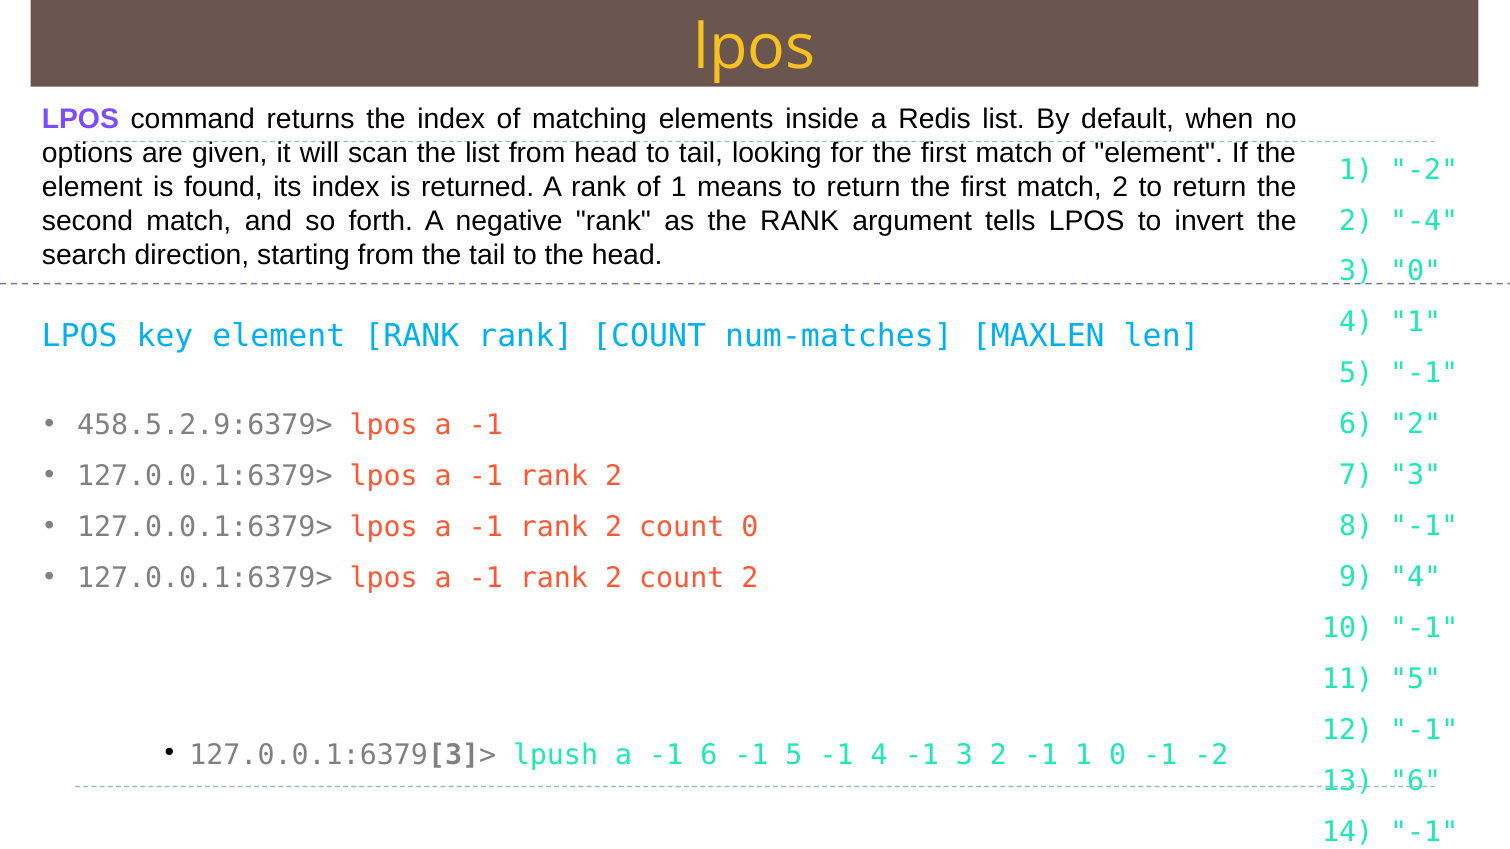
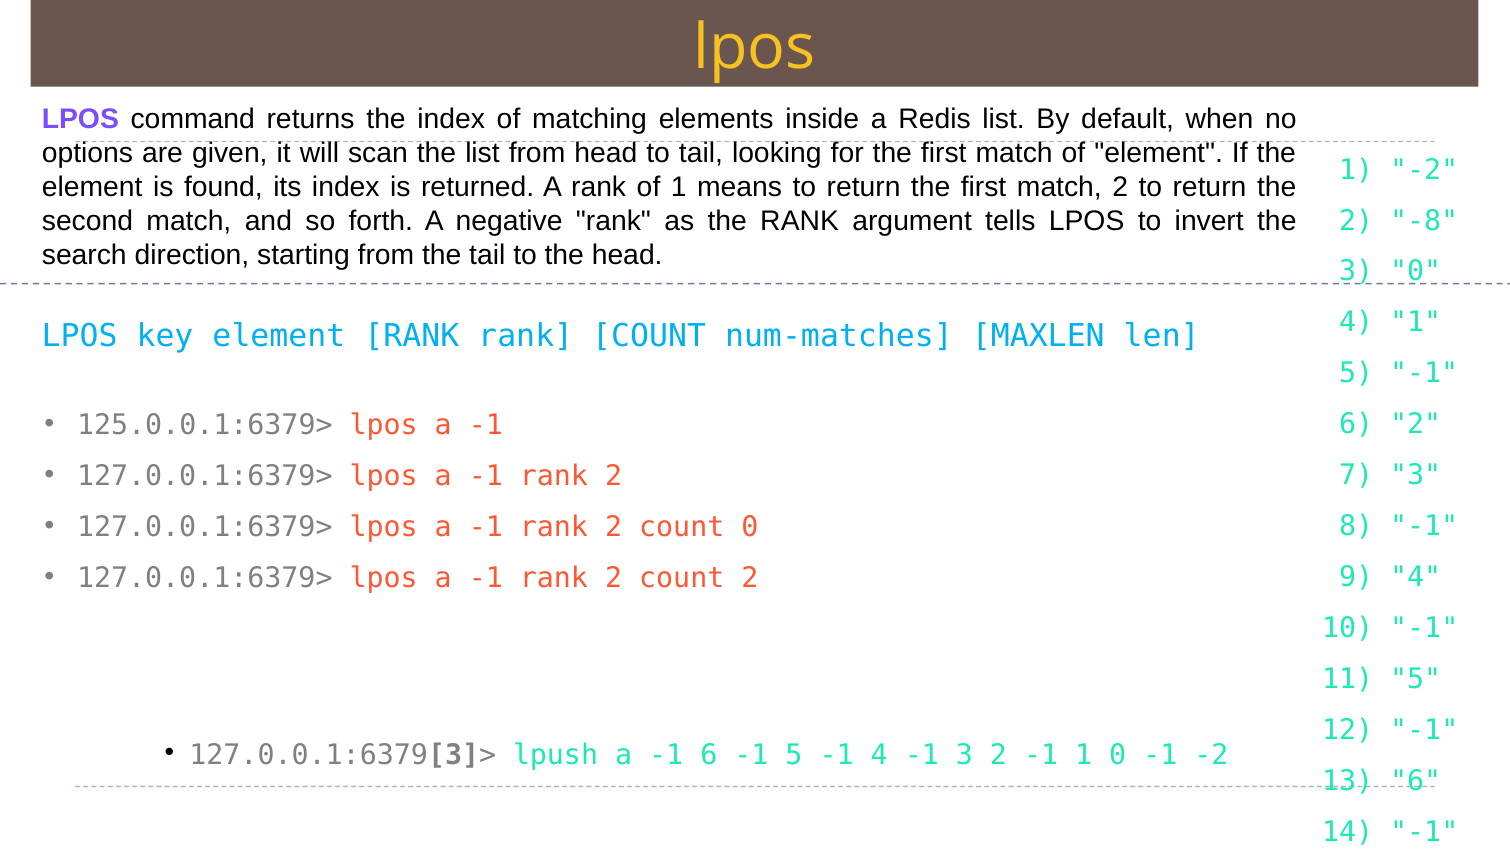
-4: -4 -> -8 (1424, 221)
458.5.2.9:6379>: 458.5.2.9:6379> -> 125.0.0.1:6379> (205, 425)
